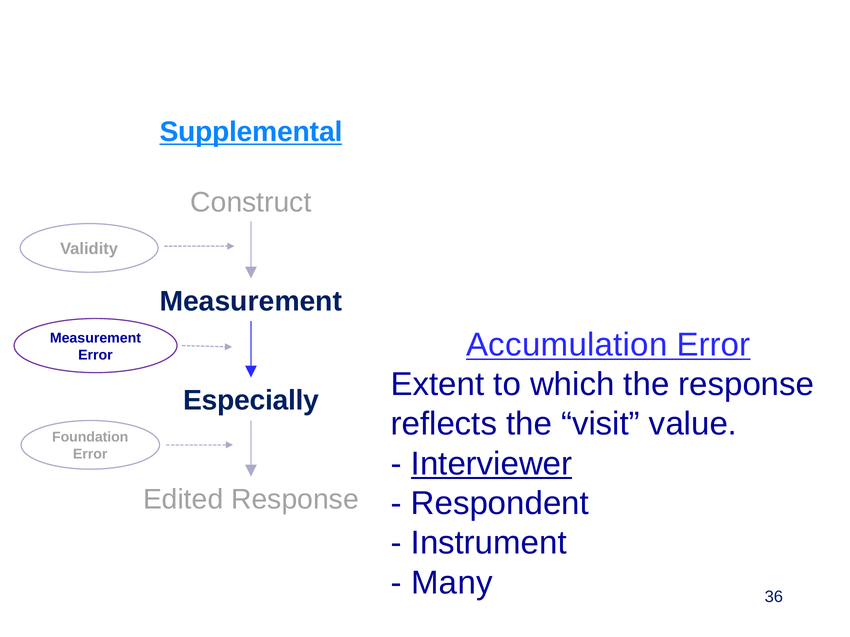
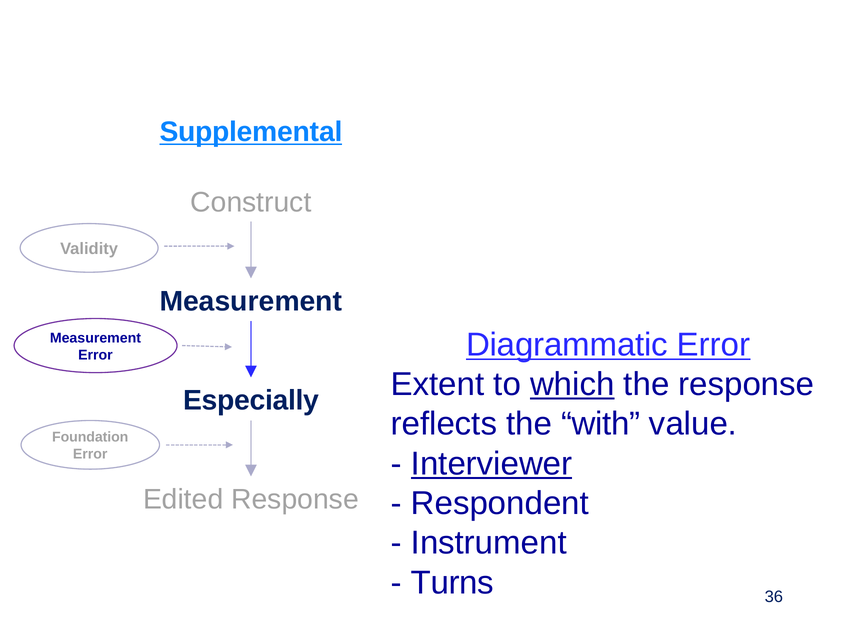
Accumulation: Accumulation -> Diagrammatic (567, 345)
which underline: none -> present (572, 385)
visit: visit -> with (601, 424)
Many: Many -> Turns (452, 583)
